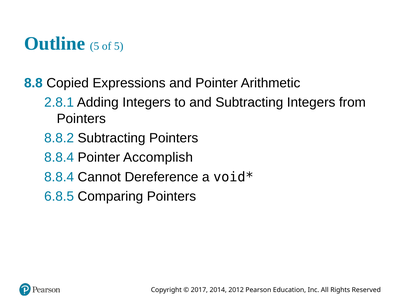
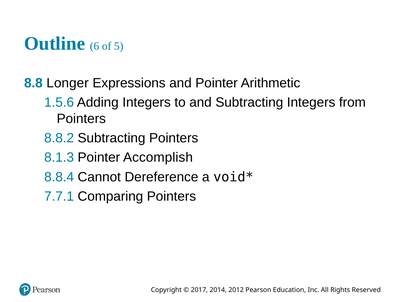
Outline 5: 5 -> 6 (95, 46)
Copied: Copied -> Longer (68, 83)
2.8.1: 2.8.1 -> 1.5.6 (59, 102)
8.8.4: 8.8.4 -> 8.1.3 (59, 157)
6.8.5: 6.8.5 -> 7.7.1 (59, 196)
